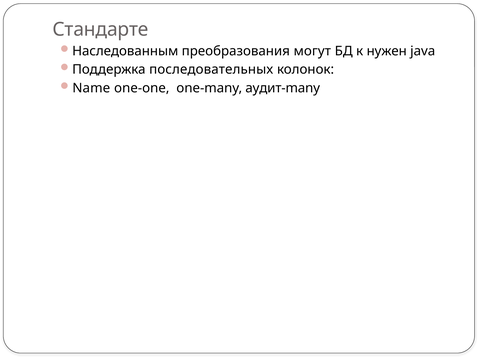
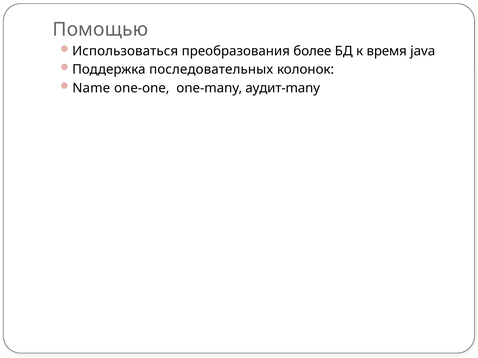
Стандарте: Стандарте -> Помощью (100, 30)
Наследованным: Наследованным -> Использоваться (125, 51)
могут: могут -> более (312, 51)
нужен: нужен -> время (387, 51)
